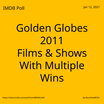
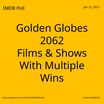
2011: 2011 -> 2062 (52, 41)
